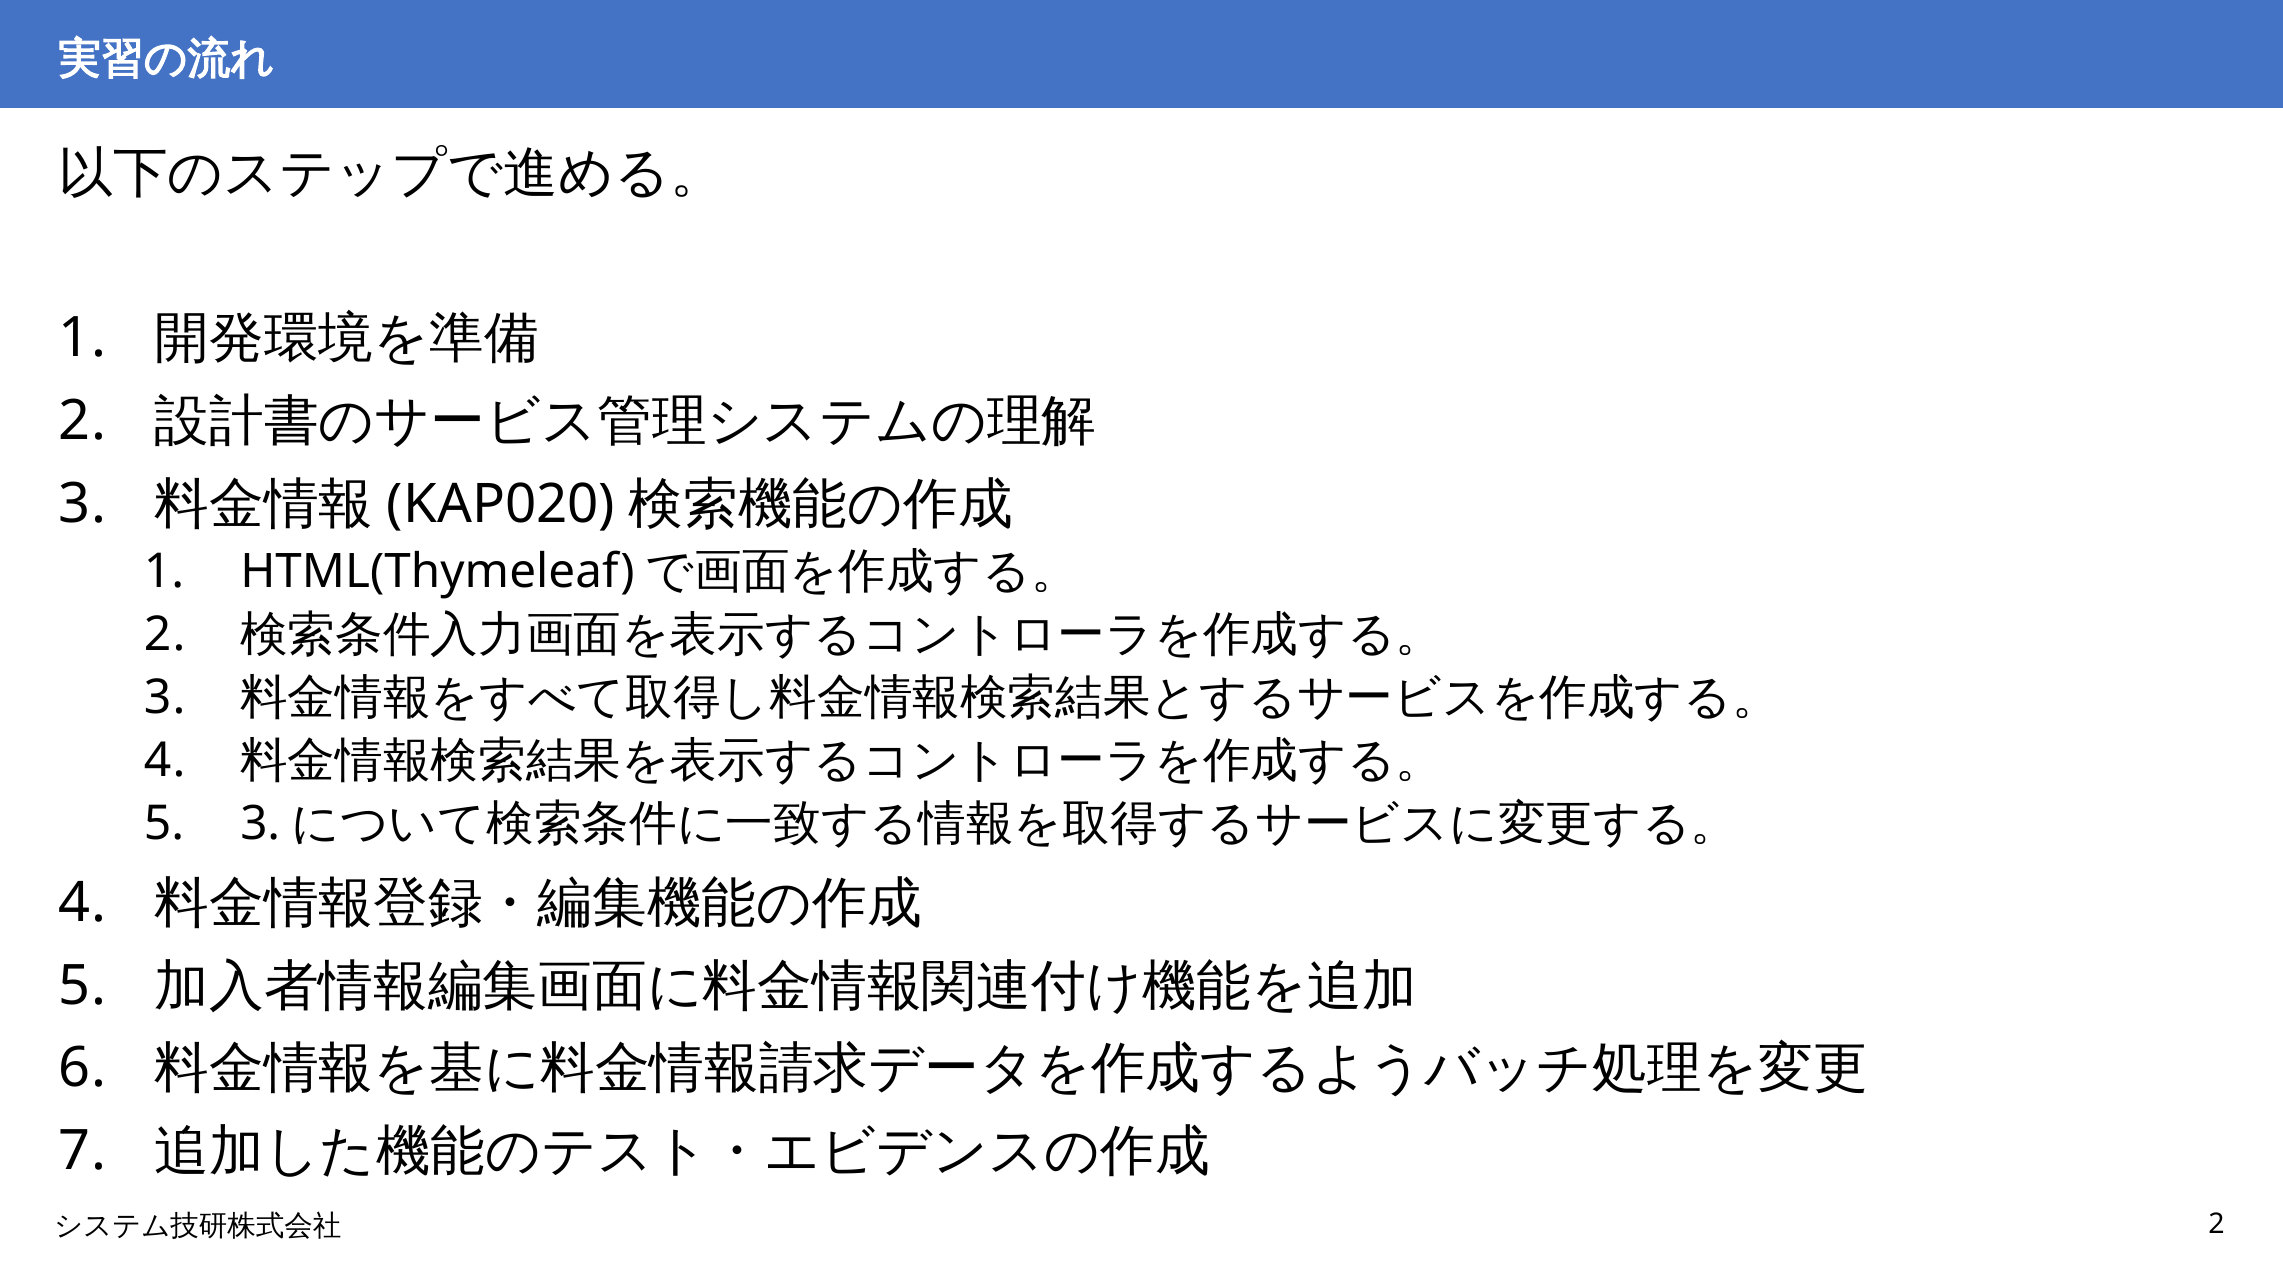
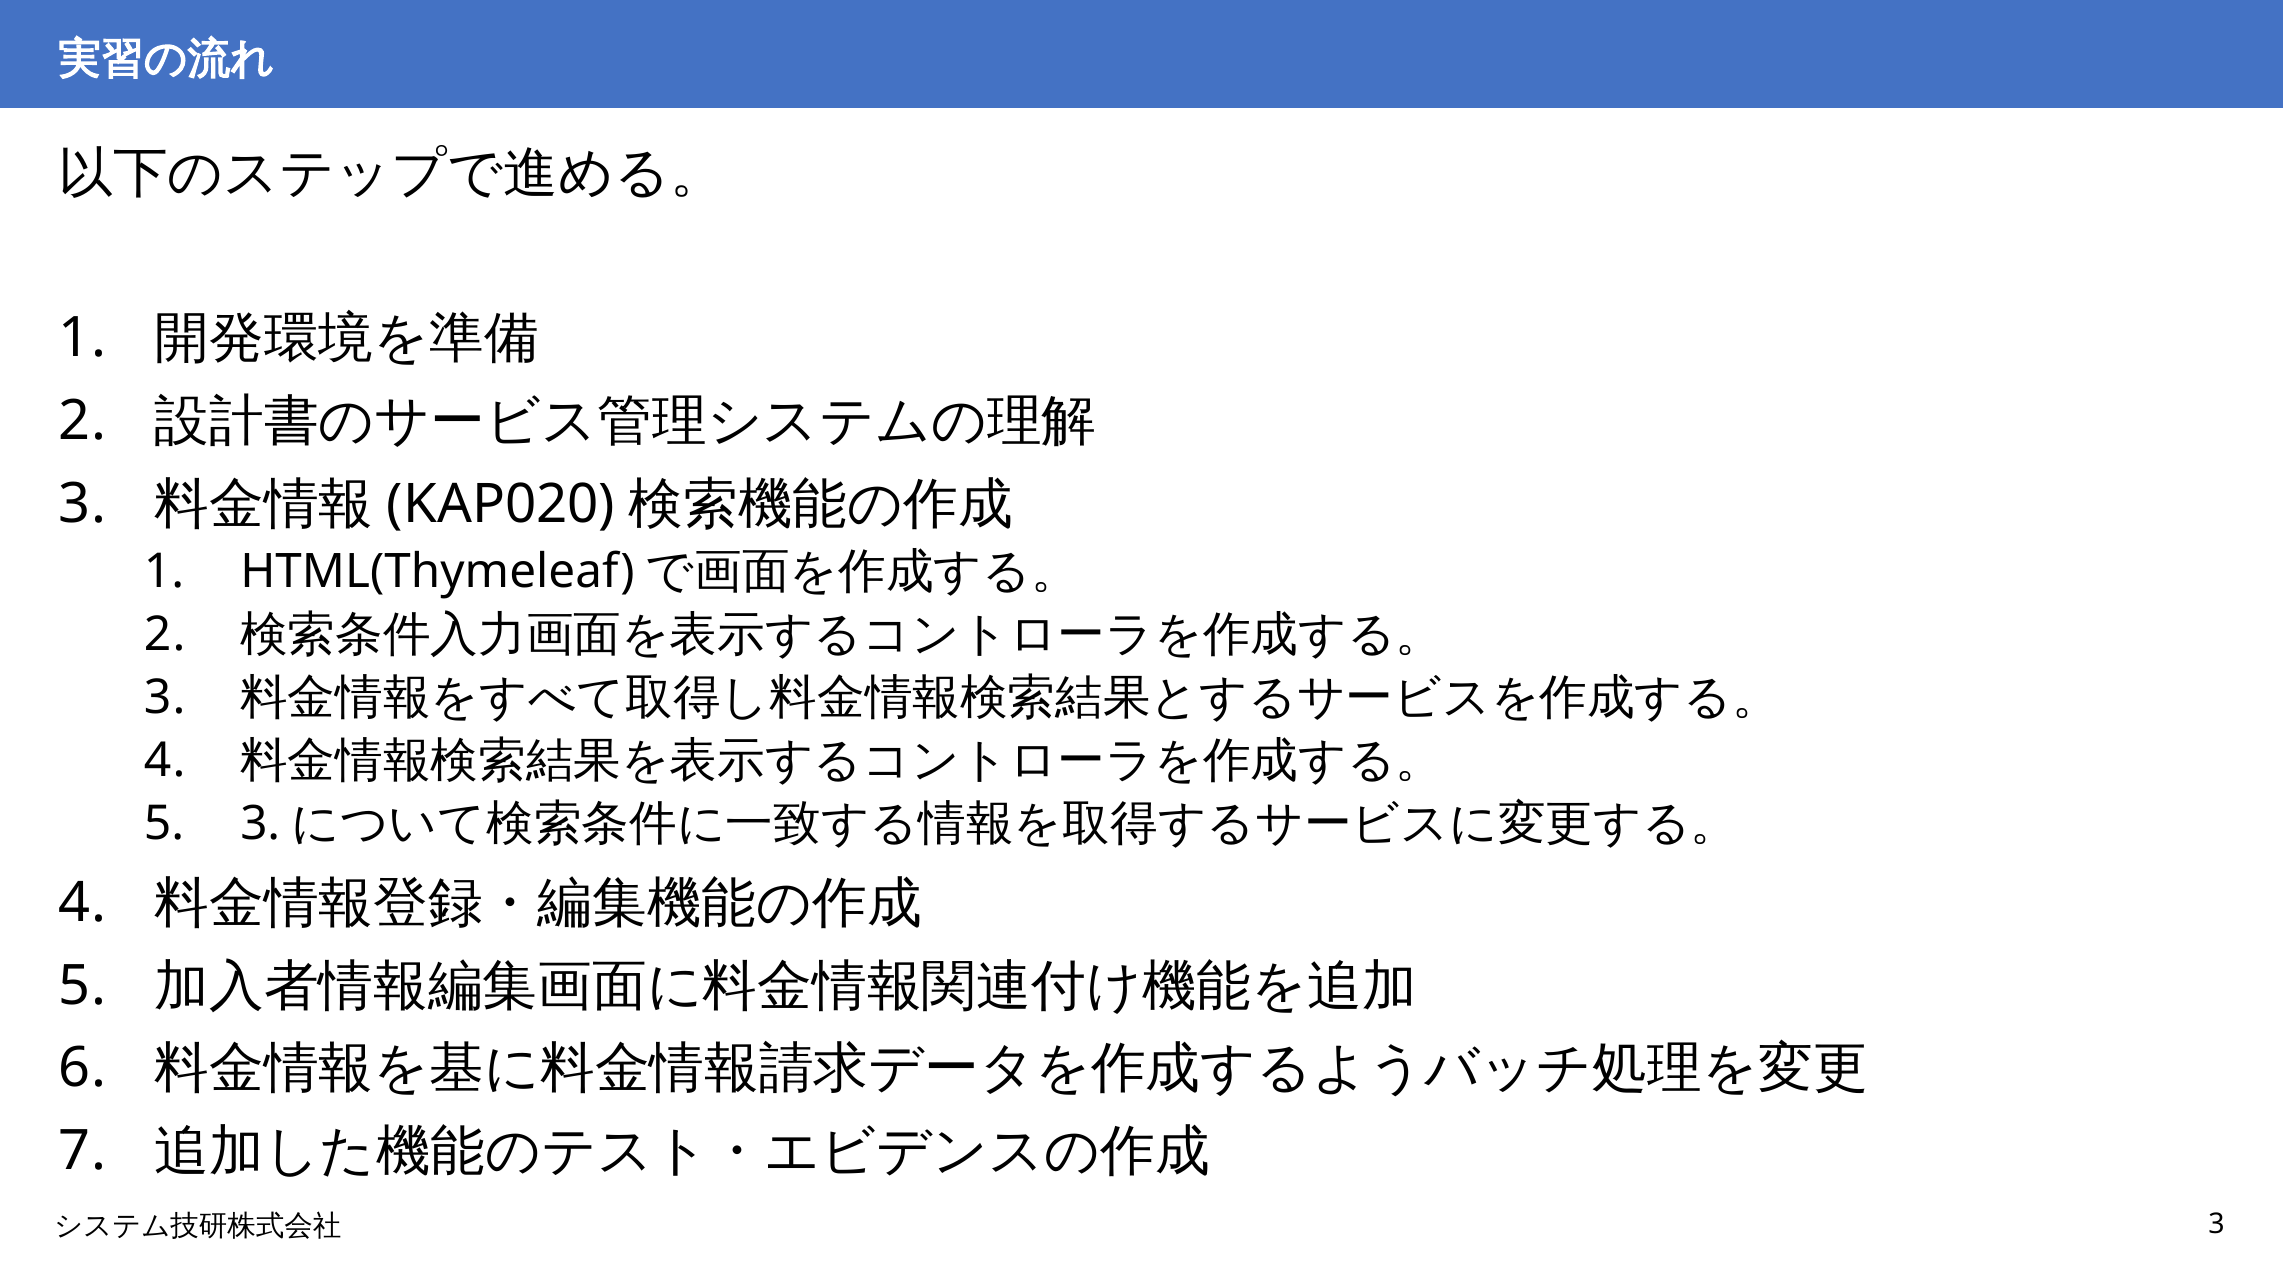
2: 2 -> 3 (2217, 1224)
